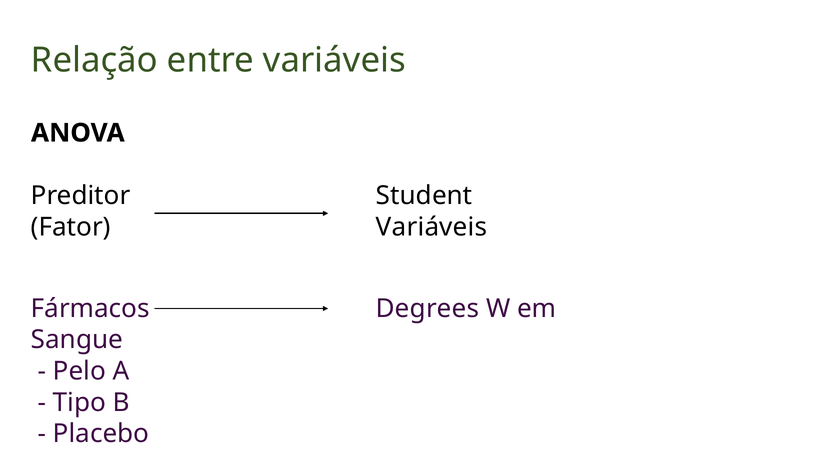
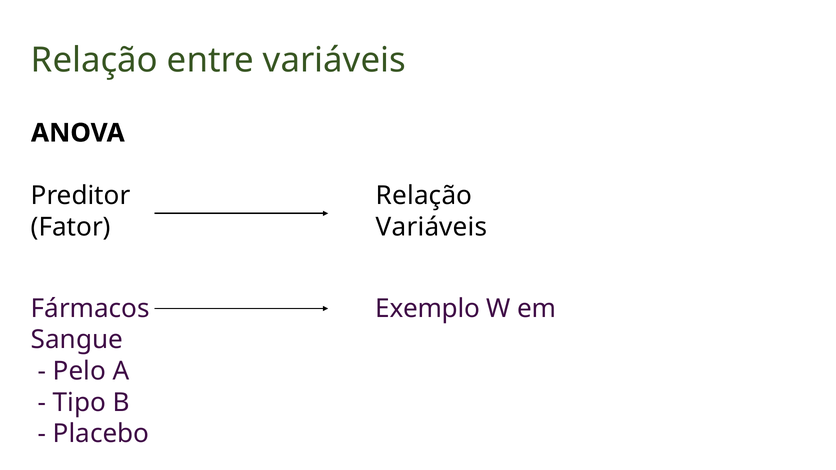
Preditor Student: Student -> Relação (424, 196)
Degrees: Degrees -> Exemplo (428, 309)
